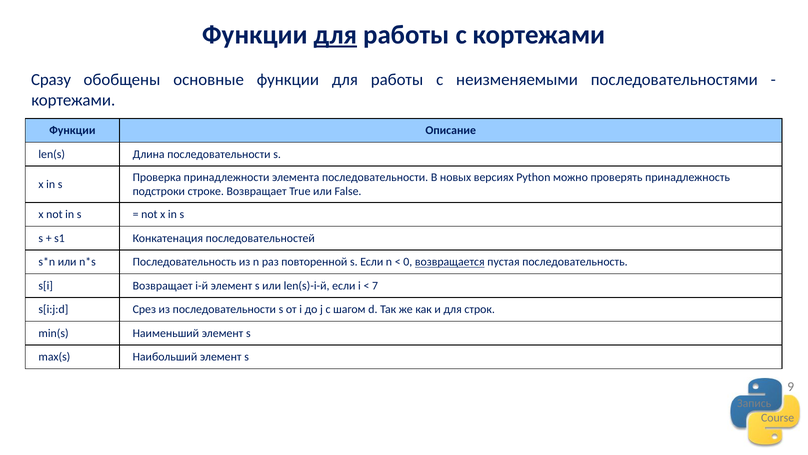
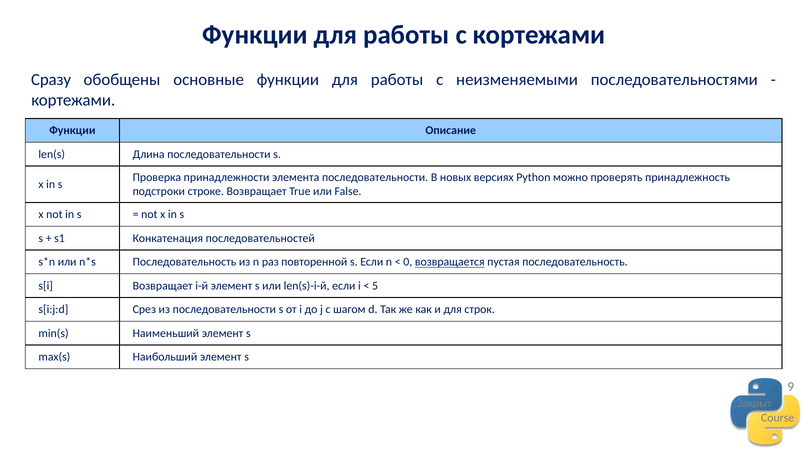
для underline: present -> none (335, 35)
7: 7 -> 5 (375, 285)
Запись: Запись -> Закрыт (754, 403)
